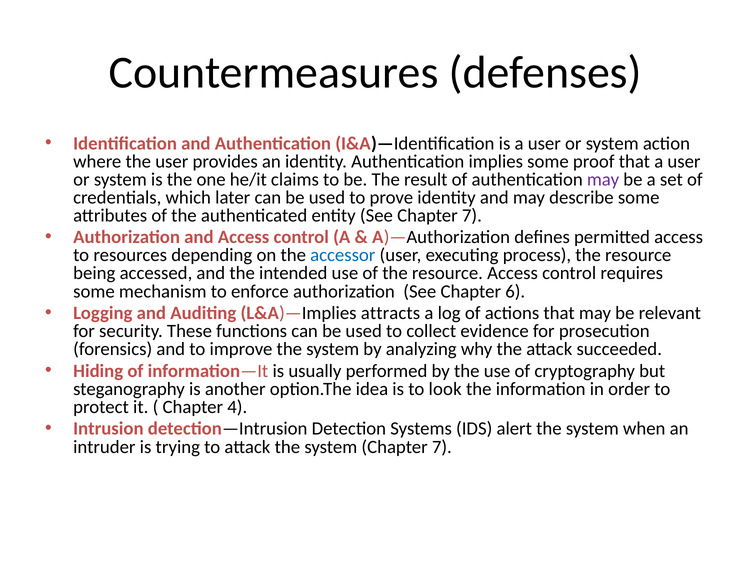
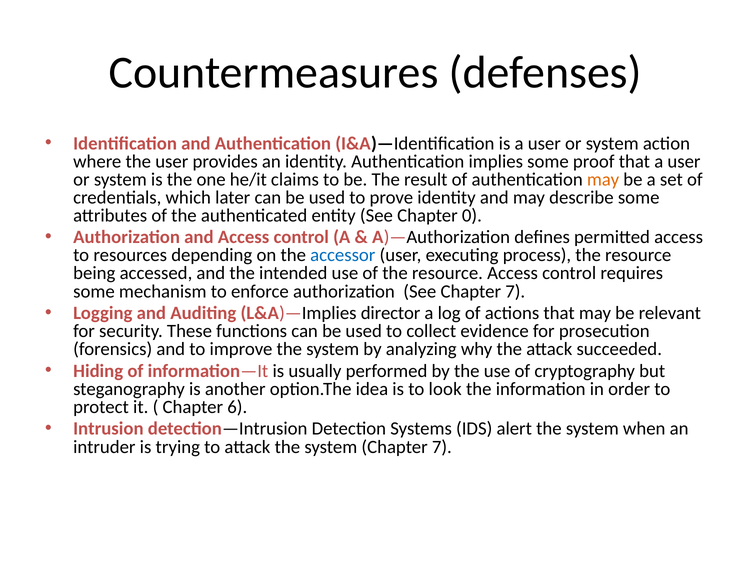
may colour: purple -> orange (603, 179)
See Chapter 7: 7 -> 0 (472, 216)
See Chapter 6: 6 -> 7 (515, 291)
attracts: attracts -> director (391, 313)
4: 4 -> 6 (237, 407)
